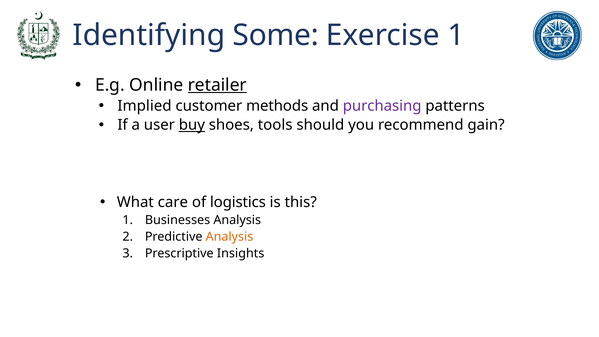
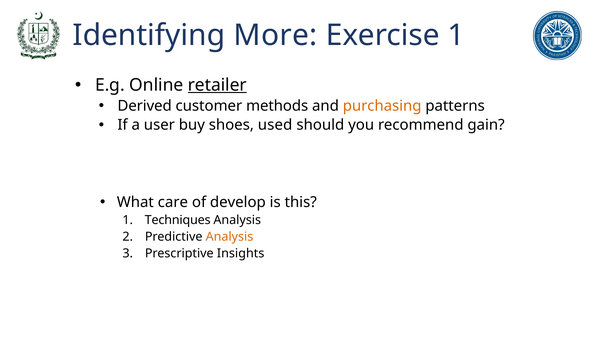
Some: Some -> More (275, 35)
Implied: Implied -> Derived (145, 106)
purchasing colour: purple -> orange (382, 106)
buy underline: present -> none (192, 125)
tools: tools -> used (275, 125)
logistics: logistics -> develop (238, 202)
Businesses: Businesses -> Techniques (178, 220)
